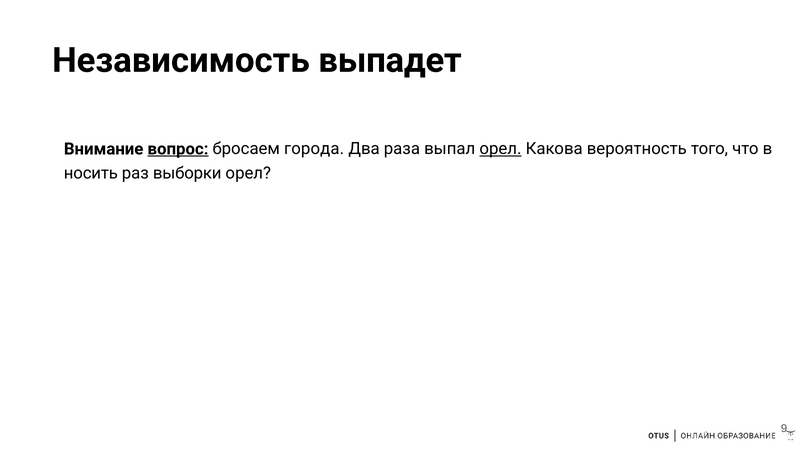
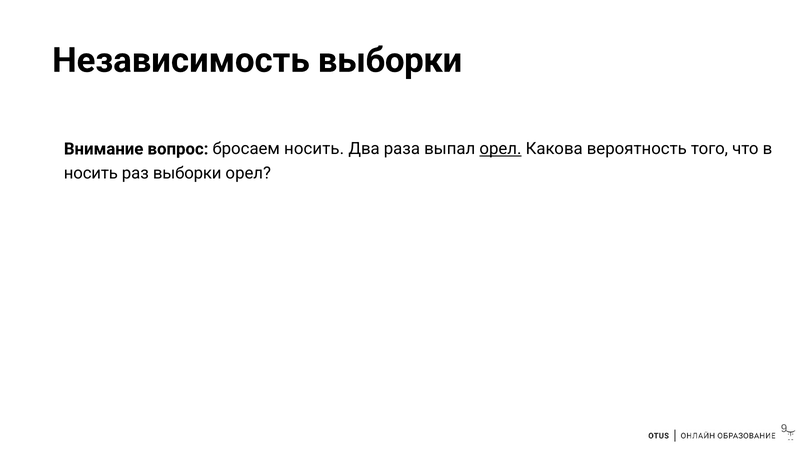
Независимость выпадет: выпадет -> выборки (390, 60)
вопрос underline: present -> none (178, 149)
бросаем города: города -> носить (314, 149)
